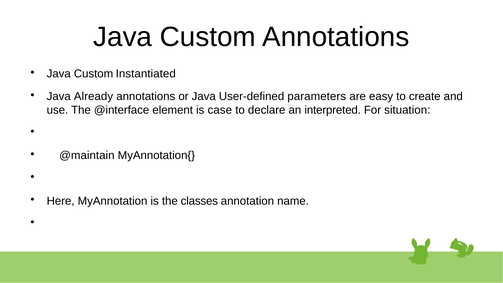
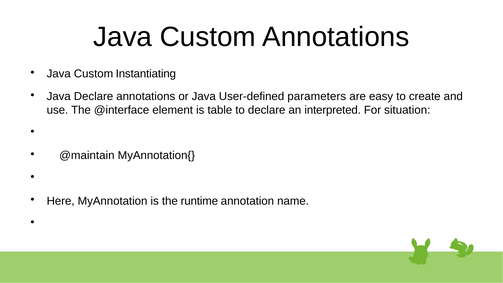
Instantiated: Instantiated -> Instantiating (146, 74)
Java Already: Already -> Declare (94, 97)
case: case -> table (220, 110)
classes: classes -> runtime (199, 201)
